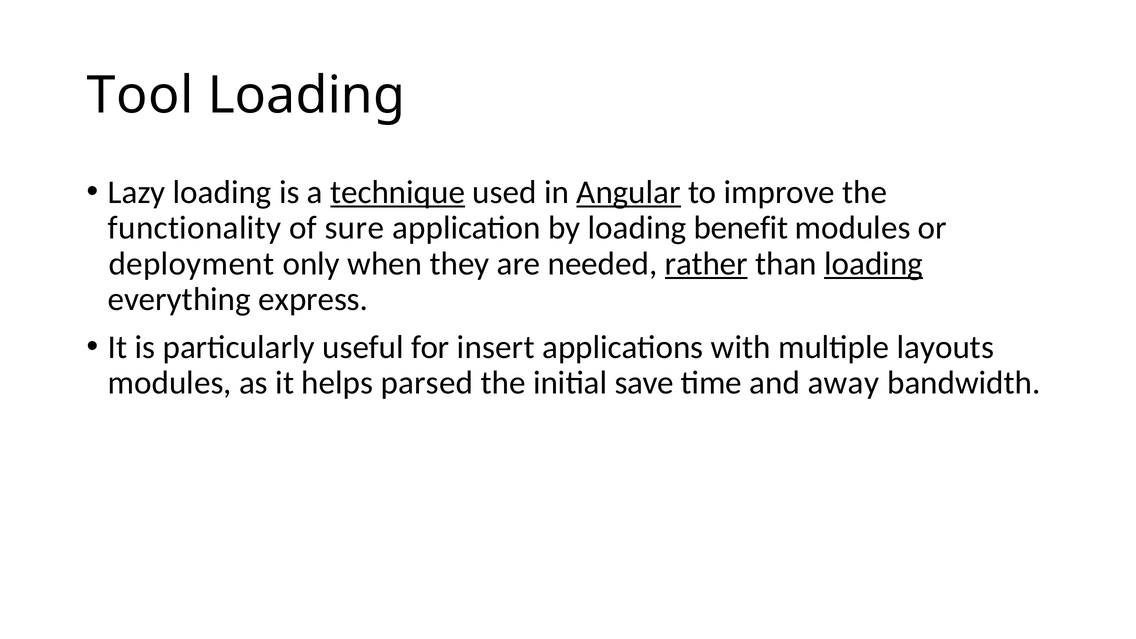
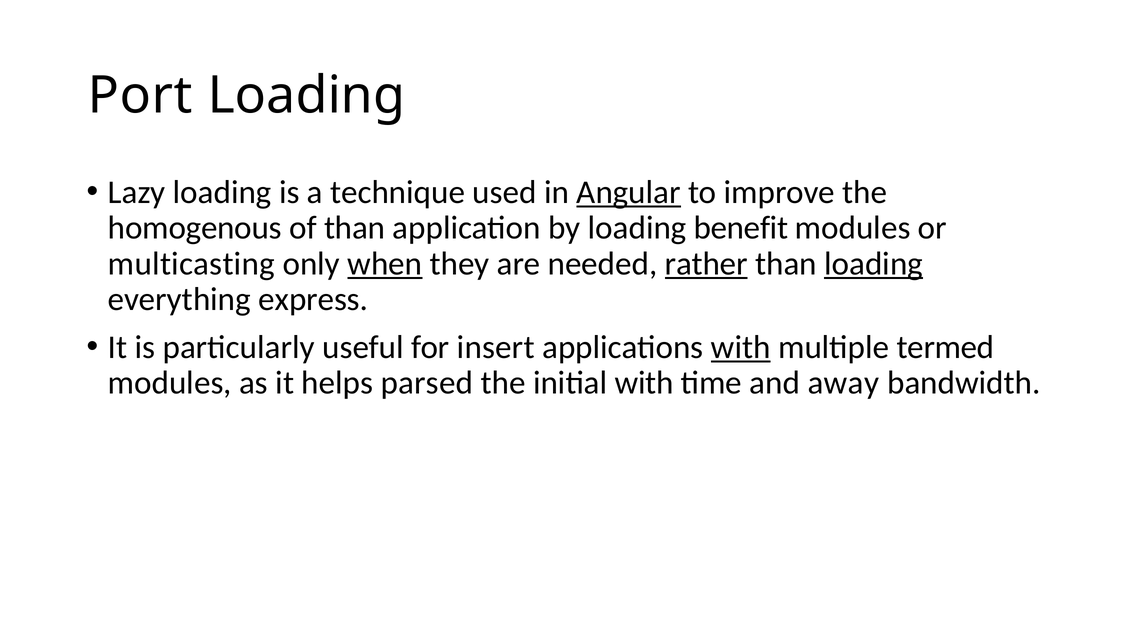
Tool: Tool -> Port (140, 95)
technique underline: present -> none (398, 192)
functionality: functionality -> homogenous (195, 228)
of sure: sure -> than (355, 228)
deployment: deployment -> multicasting (191, 264)
when underline: none -> present (385, 264)
with underline: none -> present (741, 347)
layouts: layouts -> termed (946, 347)
initial save: save -> with (644, 383)
